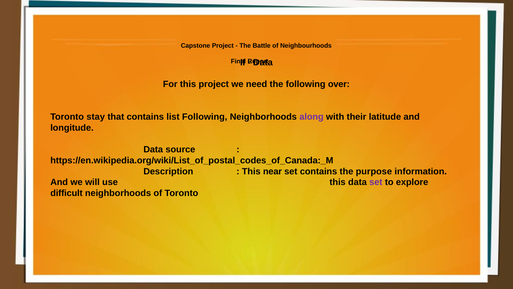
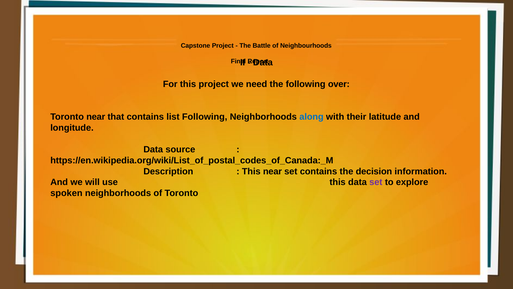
Toronto stay: stay -> near (96, 117)
along colour: purple -> blue (311, 117)
purpose: purpose -> decision (374, 171)
difficult: difficult -> spoken (66, 193)
